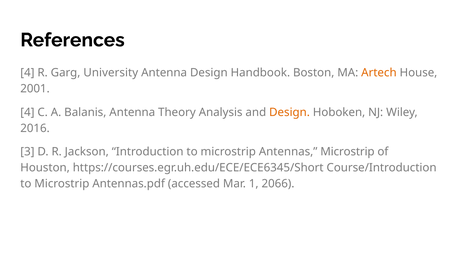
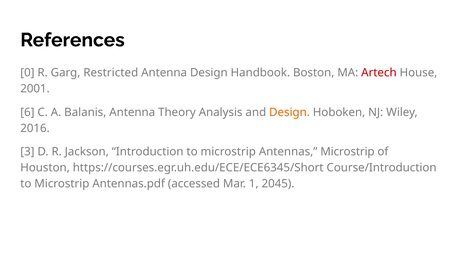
4: 4 -> 0 (27, 72)
University: University -> Restricted (111, 72)
Artech colour: orange -> red (379, 72)
4: 4 -> 6 (27, 112)
2066: 2066 -> 2045 (278, 183)
